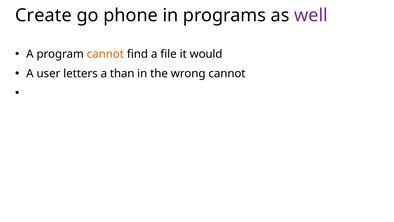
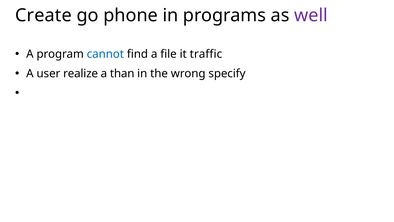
cannot colour: orange -> blue (105, 54)
would: would -> traffic (206, 54)
letters: letters -> realize (81, 74)
wrong cannot: cannot -> specify (227, 74)
